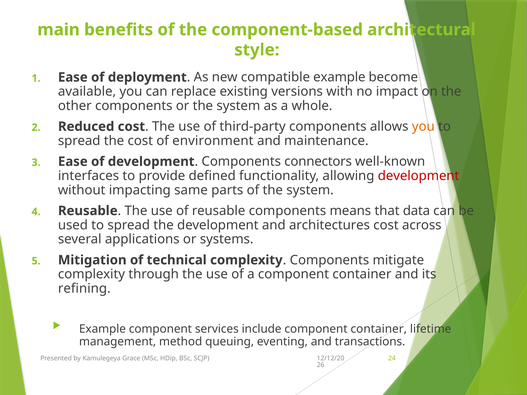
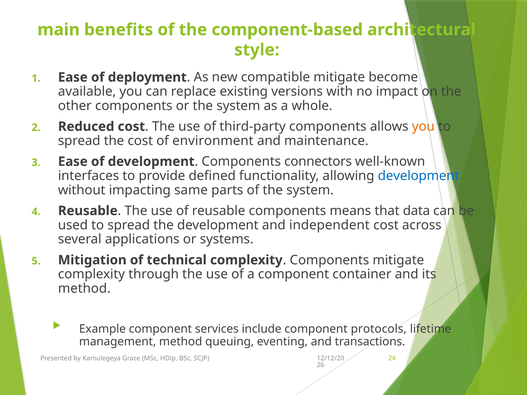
compatible example: example -> mitigate (339, 77)
development colour: red -> blue (419, 176)
architectures: architectures -> independent (329, 225)
refining: refining -> method (84, 289)
include component container: container -> protocols (379, 329)
